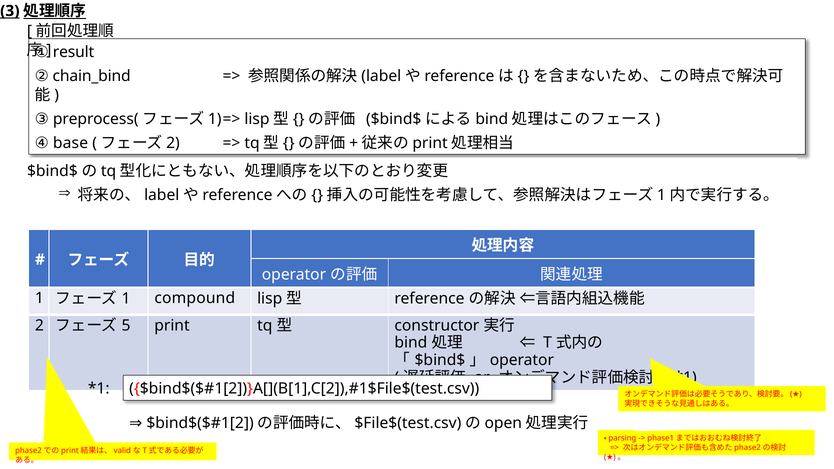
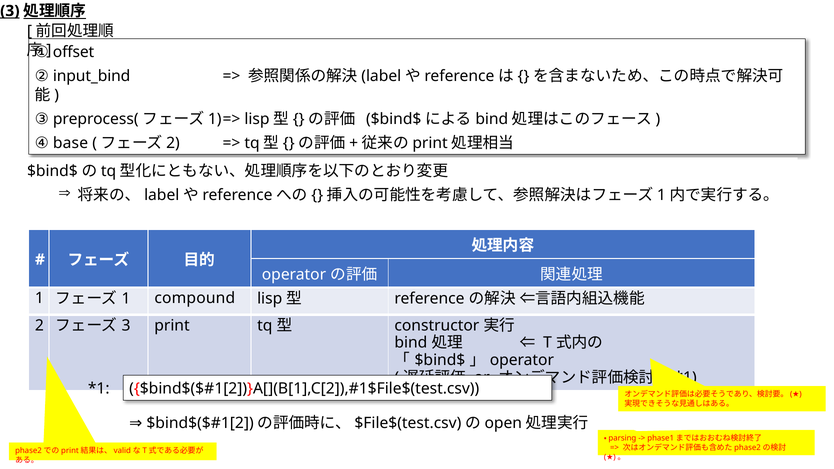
result: result -> offset (74, 52)
chain_bind: chain_bind -> input_bind (92, 76)
5: 5 -> 3 (126, 325)
